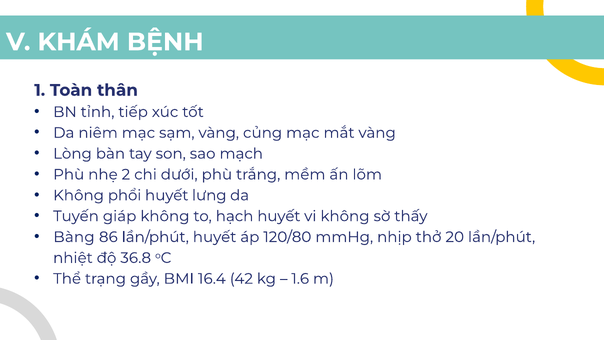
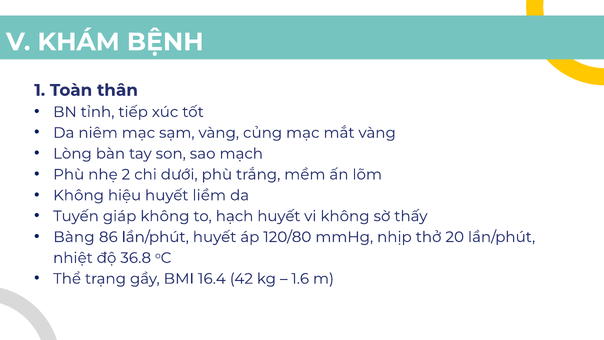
phổi: phổi -> hiệu (125, 195)
lưng: lưng -> liềm (209, 195)
